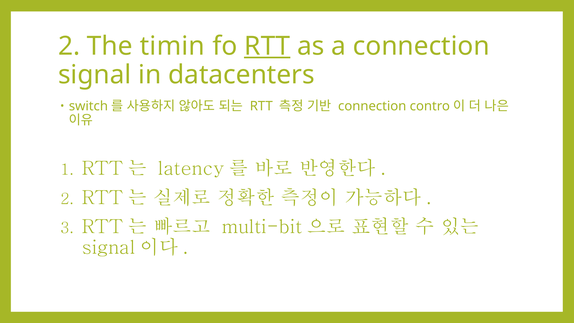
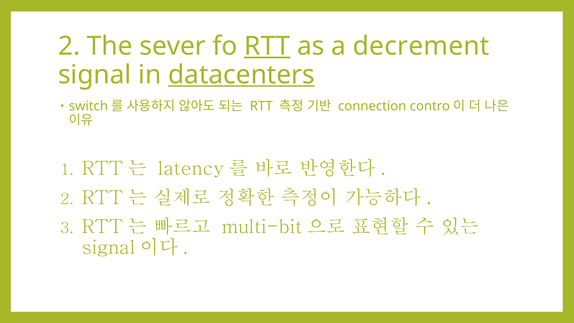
timin: timin -> sever (173, 46)
a connection: connection -> decrement (421, 46)
datacenters underline: none -> present (241, 75)
